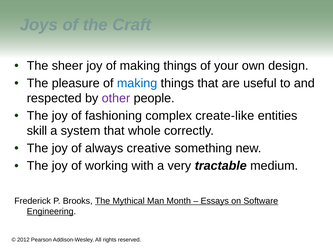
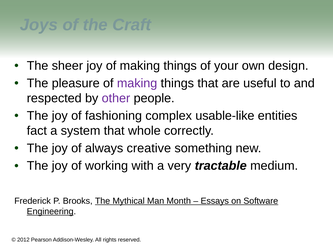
making colour: blue -> purple (137, 83)
create-like: create-like -> usable-like (225, 116)
skill: skill -> fact (37, 131)
